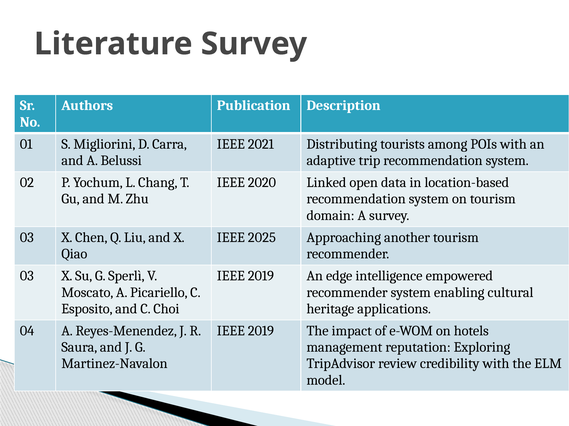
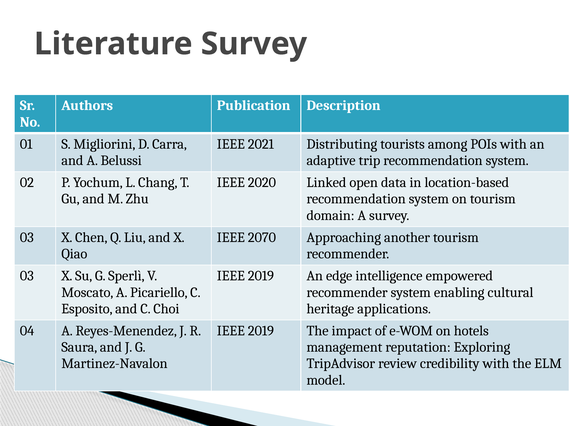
2025: 2025 -> 2070 (262, 238)
